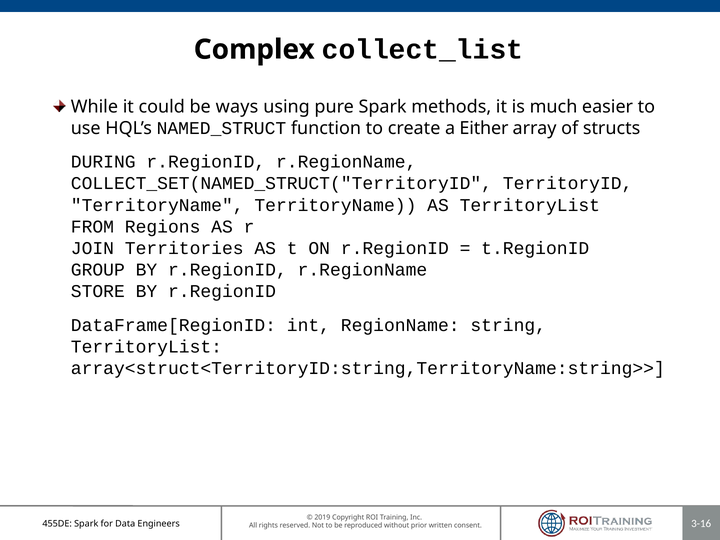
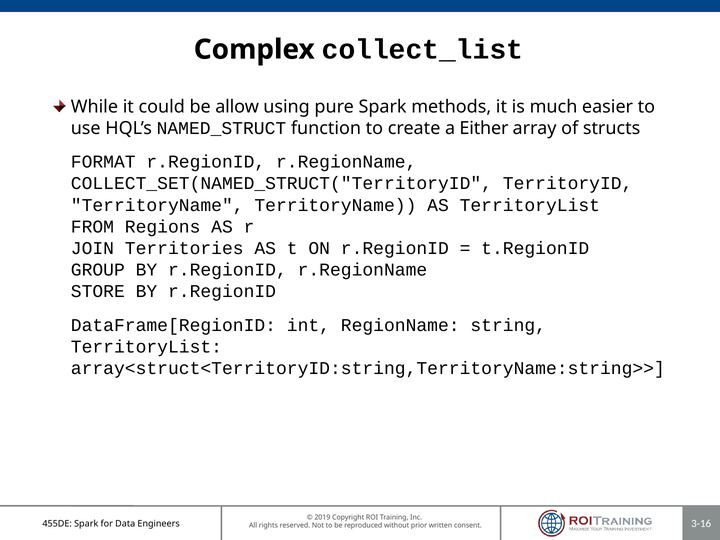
ways: ways -> allow (237, 107)
DURING: DURING -> FORMAT (103, 162)
